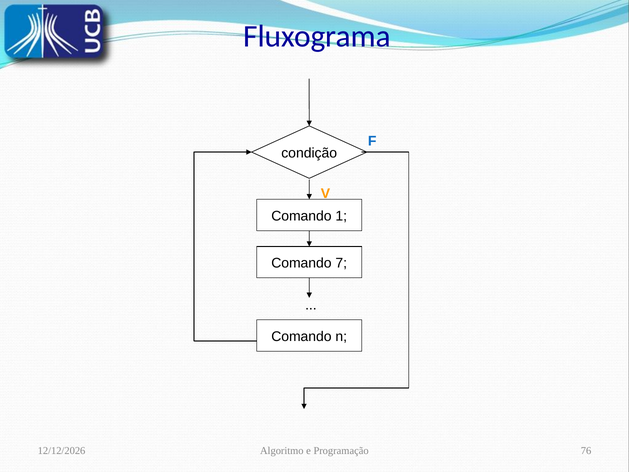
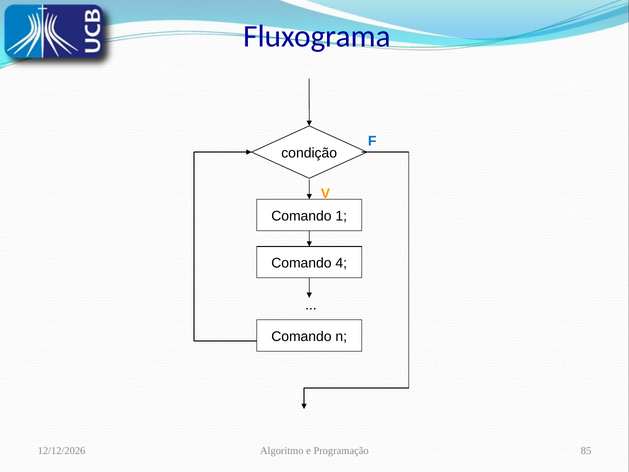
7: 7 -> 4 (341, 263)
76: 76 -> 85 (586, 451)
